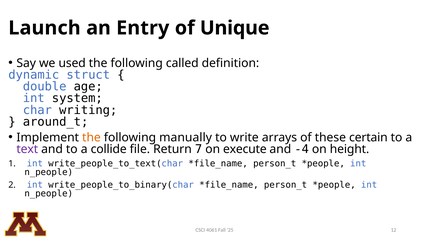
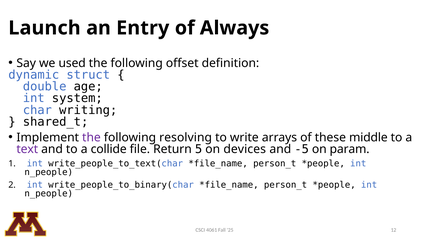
Unique: Unique -> Always (235, 28)
called: called -> offset (182, 63)
around_t: around_t -> shared_t (56, 122)
the colour: orange -> purple (91, 138)
manually: manually -> resolving (186, 138)
certain: certain -> middle (368, 138)
7: 7 -> 5 (199, 149)
execute: execute -> devices (245, 149)
-4: -4 -> -5 (302, 149)
height: height -> param (350, 149)
